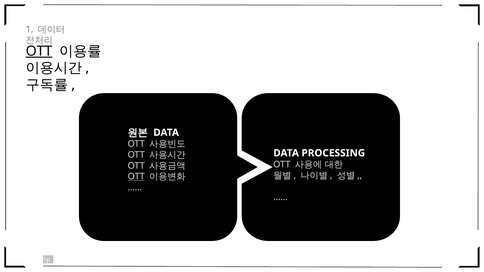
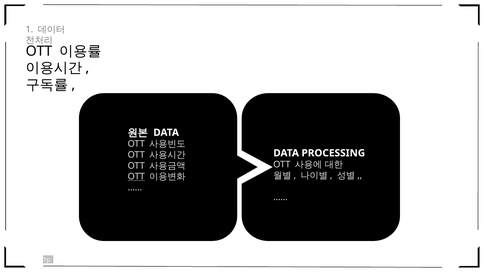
OTT underline: present -> none (39, 51)
